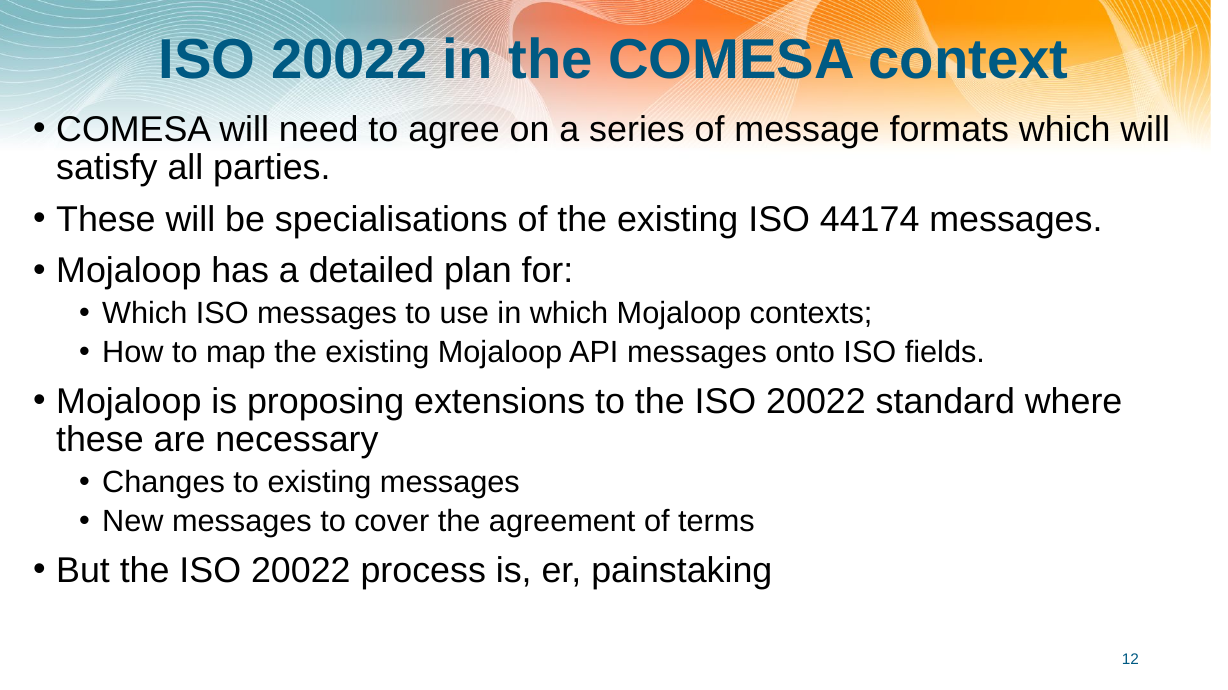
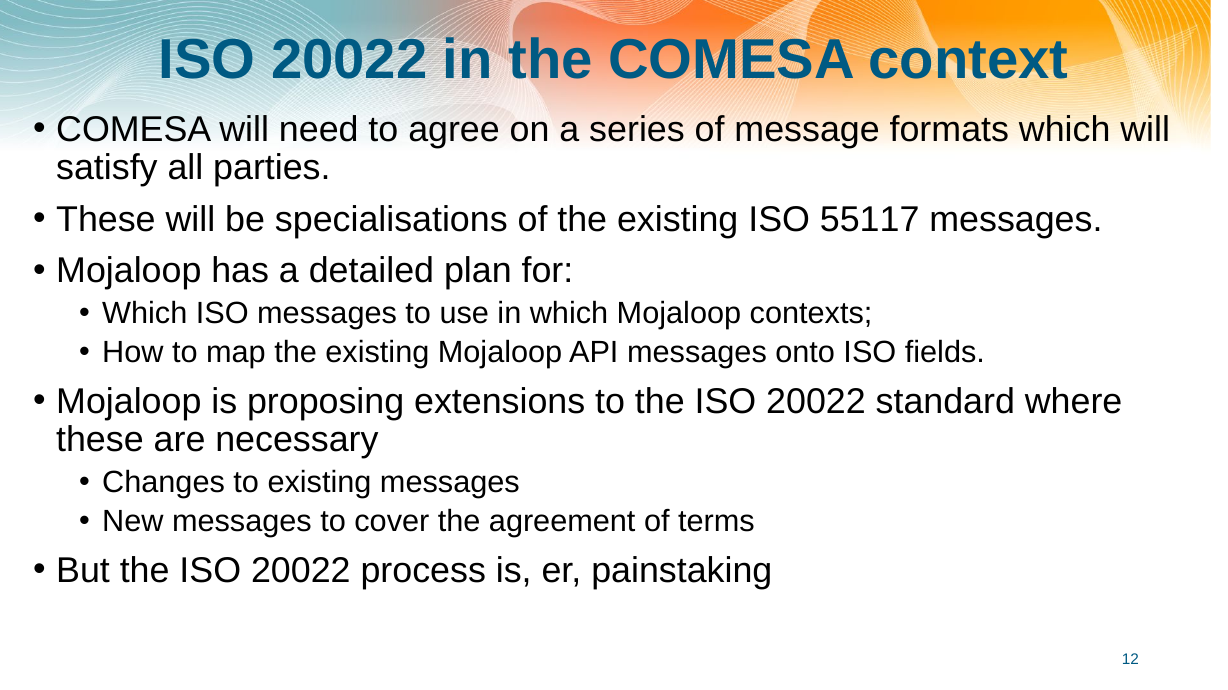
44174: 44174 -> 55117 (870, 220)
